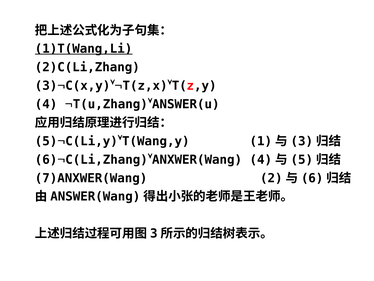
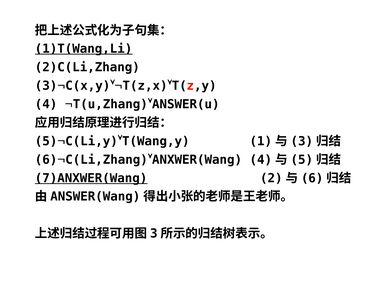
7)ANXWER(Wang underline: none -> present (91, 178)
